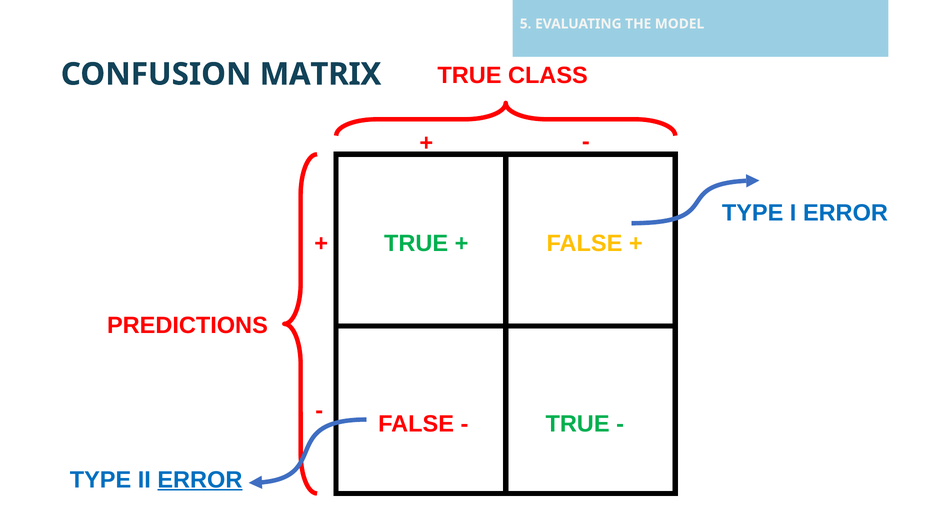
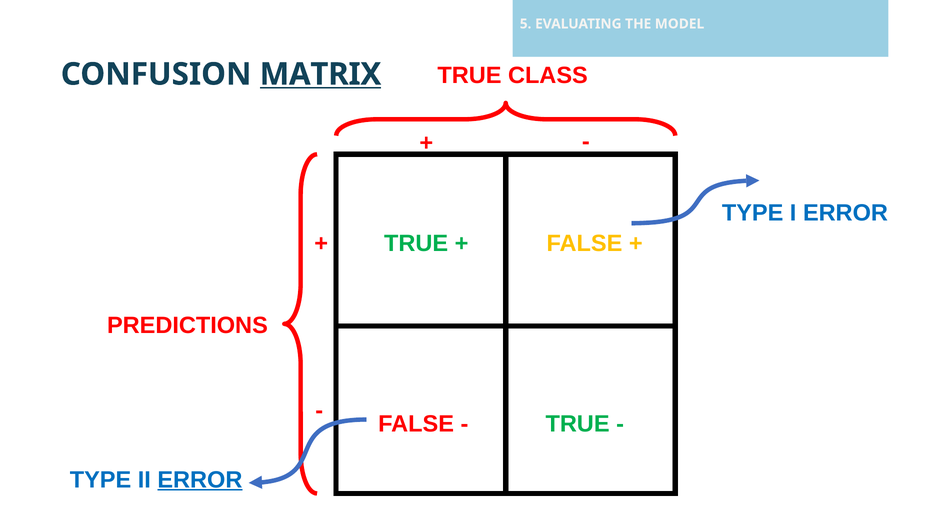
MATRIX underline: none -> present (321, 74)
